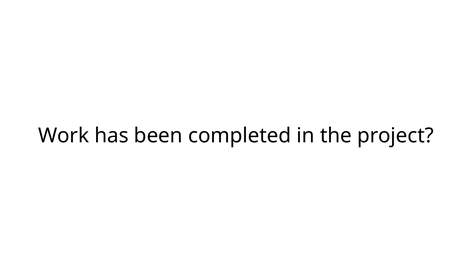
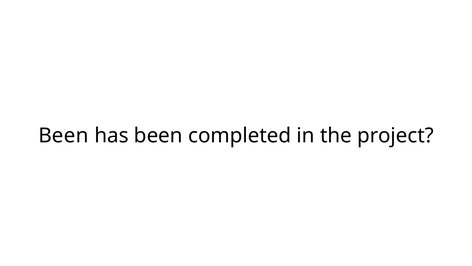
Work: Work -> Been (63, 135)
